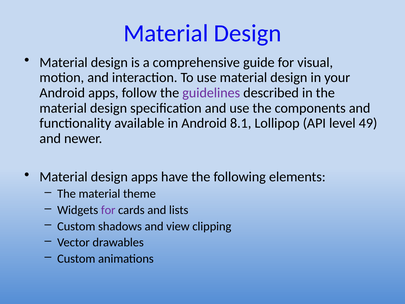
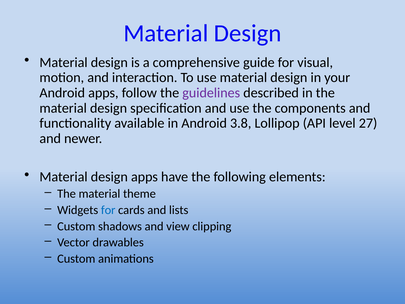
8.1: 8.1 -> 3.8 (241, 123)
49: 49 -> 27 (368, 123)
for colour: purple -> blue (108, 210)
